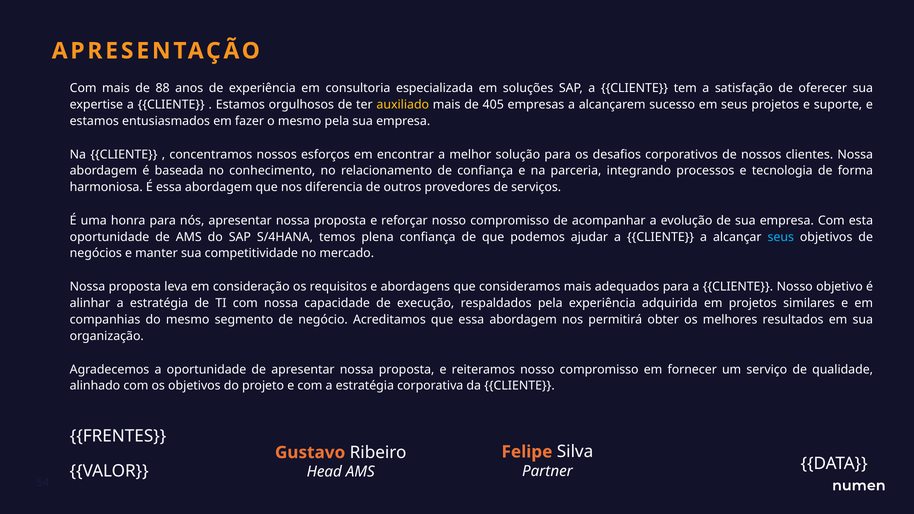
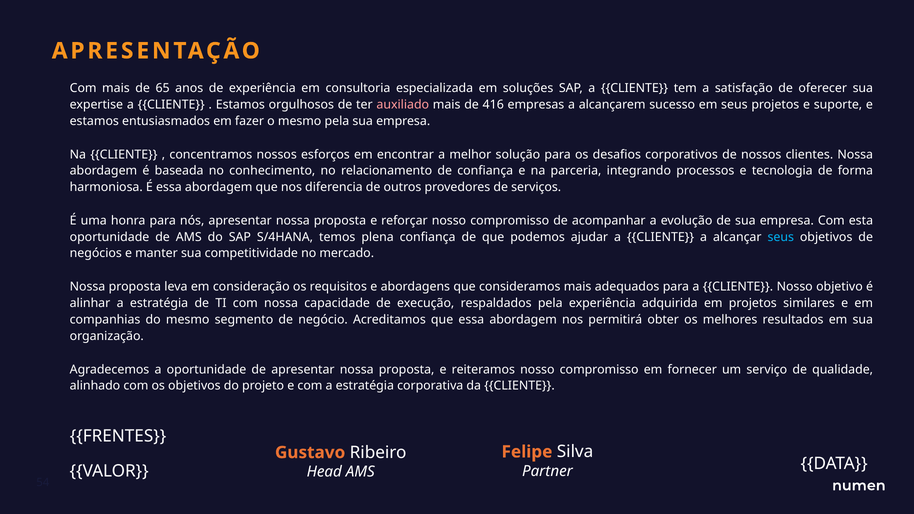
88: 88 -> 65 (163, 88)
auxiliado colour: yellow -> pink (403, 105)
405: 405 -> 416 (493, 105)
